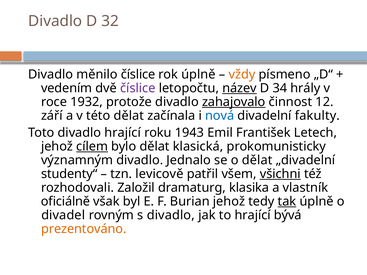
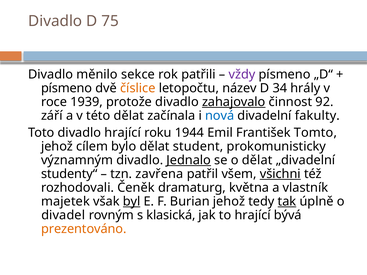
32: 32 -> 75 (110, 21)
měnilo číslice: číslice -> sekce (138, 75)
rok úplně: úplně -> patřili (198, 75)
vždy colour: orange -> purple (242, 75)
vedením: vedením -> písmeno (67, 88)
číslice colour: purple -> orange (138, 88)
název underline: present -> none (240, 88)
1932: 1932 -> 1939 (87, 102)
12: 12 -> 92 (324, 102)
1943: 1943 -> 1944 (189, 133)
Letech: Letech -> Tomto (315, 133)
cílem underline: present -> none (92, 147)
klasická: klasická -> student (198, 147)
Jednalo underline: none -> present (189, 160)
levicově: levicově -> zavřena (159, 174)
Založil: Založil -> Čeněk (136, 188)
klasika: klasika -> května (249, 188)
oficiálně: oficiálně -> majetek (65, 202)
byl underline: none -> present (132, 202)
s divadlo: divadlo -> klasická (171, 215)
